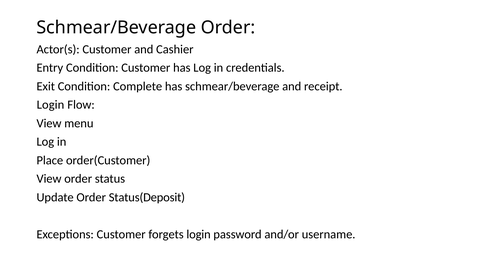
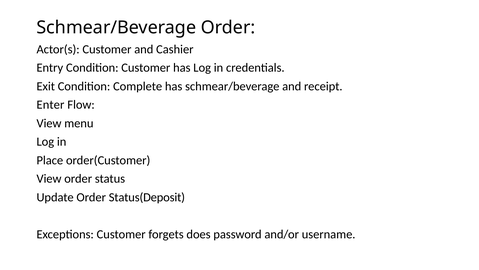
Login: Login -> Enter (50, 105)
forgets login: login -> does (199, 234)
